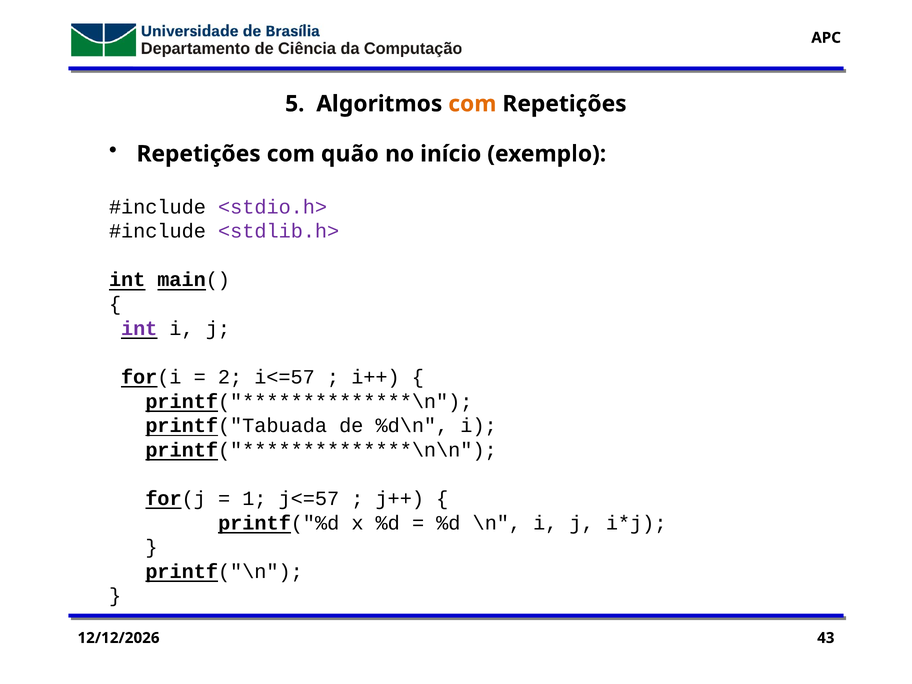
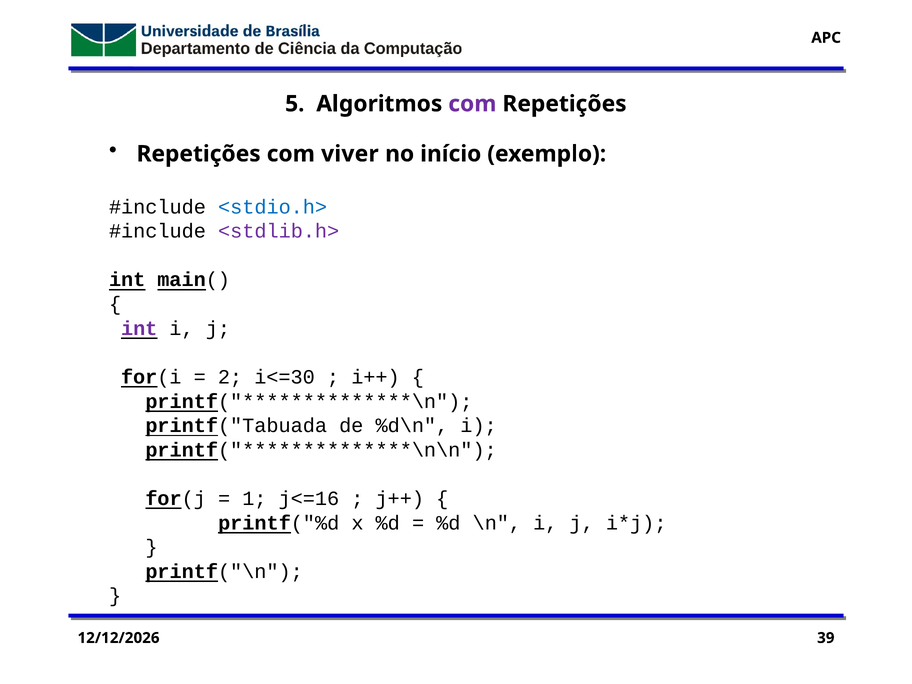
com colour: orange -> purple (472, 104)
quão: quão -> viver (350, 154)
<stdio.h> colour: purple -> blue (273, 207)
i<=57: i<=57 -> i<=30 (285, 377)
j<=57: j<=57 -> j<=16 (309, 499)
43: 43 -> 39 (826, 638)
